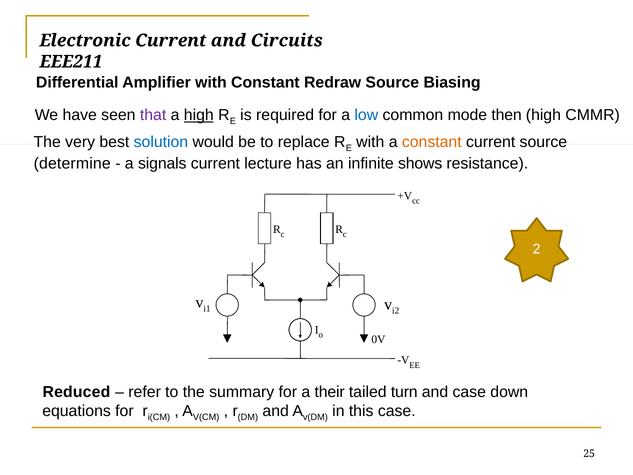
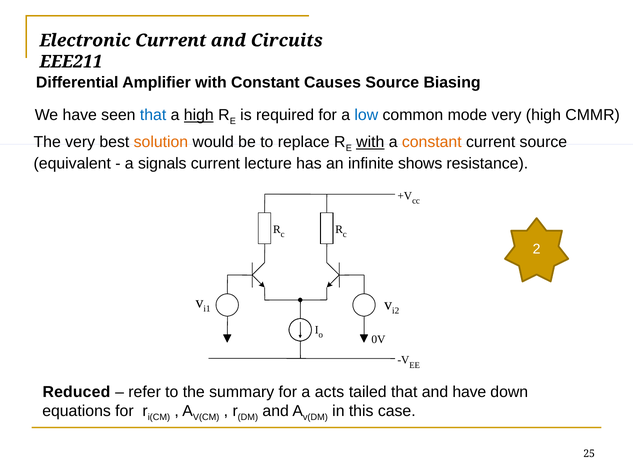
Redraw: Redraw -> Causes (333, 82)
that colour: purple -> blue (153, 115)
mode then: then -> very (507, 115)
solution colour: blue -> orange (161, 142)
with underline: none -> present (370, 142)
determine: determine -> equivalent (72, 164)
their: their -> acts (329, 392)
tailed turn: turn -> that (404, 392)
and case: case -> have (469, 392)
